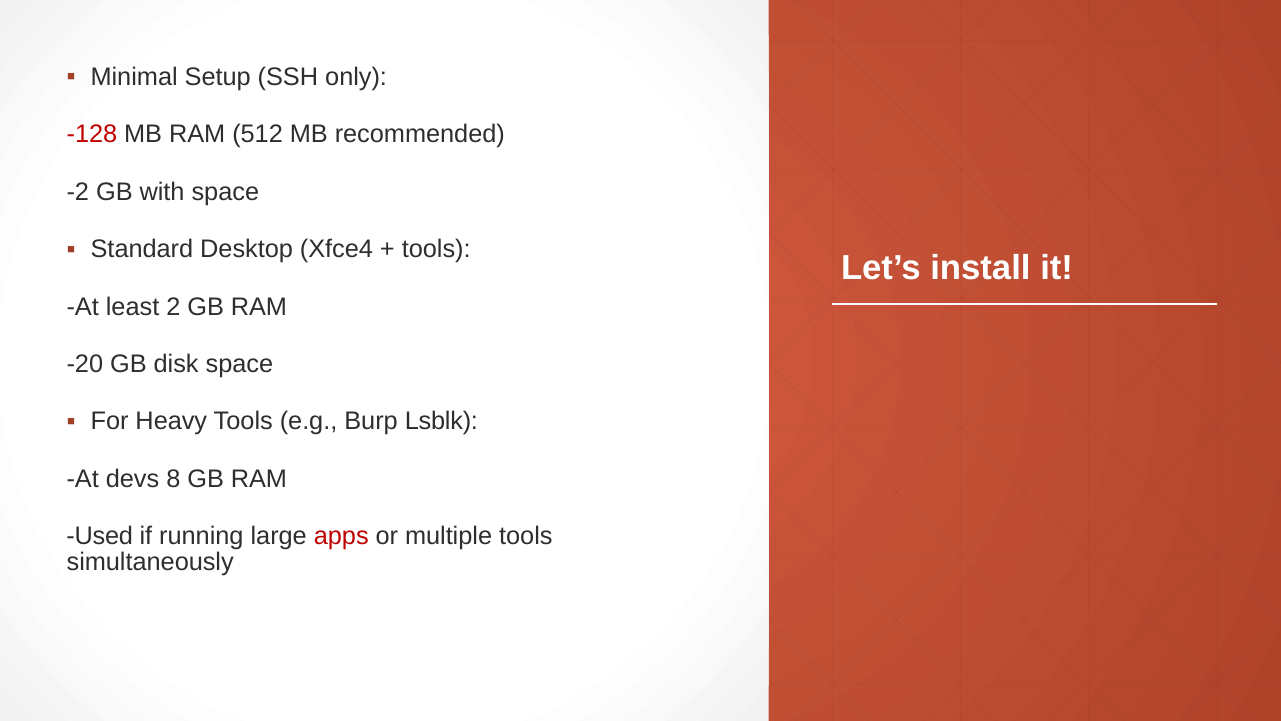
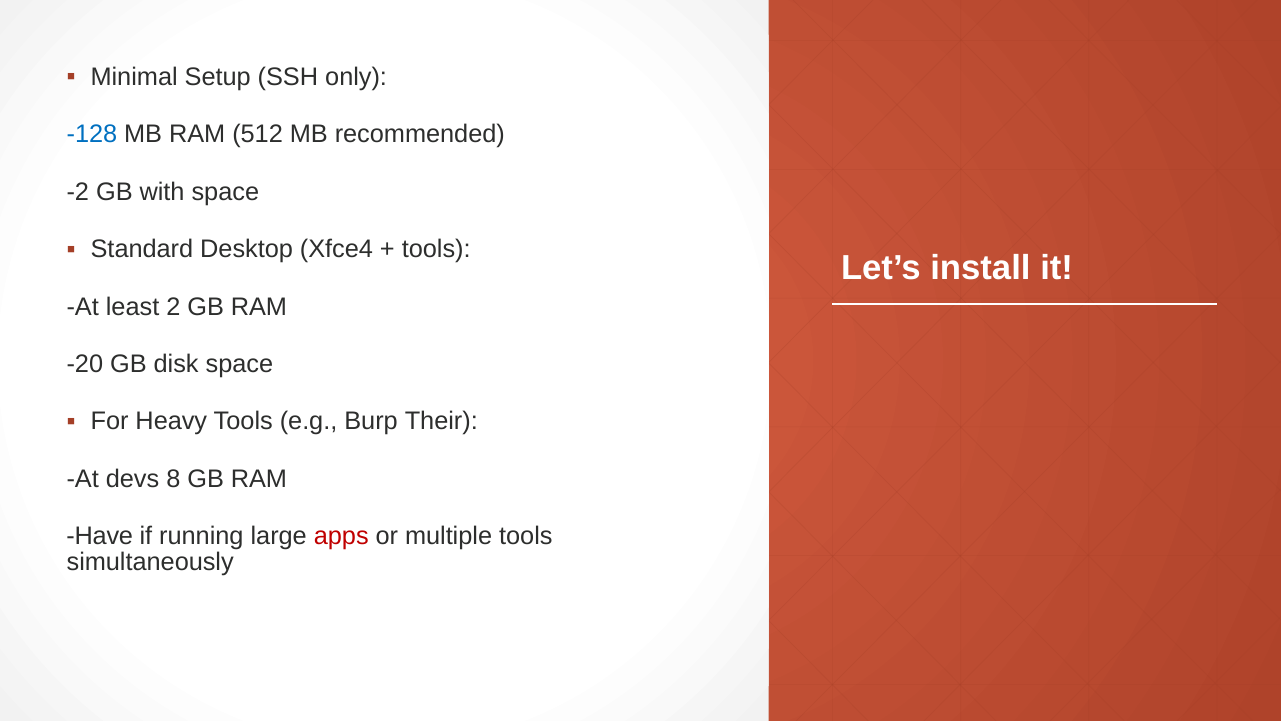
-128 colour: red -> blue (92, 134)
Lsblk: Lsblk -> Their (441, 421)
Used: Used -> Have (100, 536)
